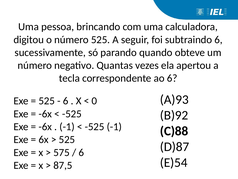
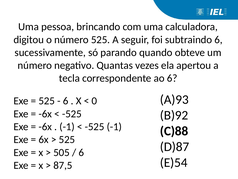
575: 575 -> 505 (61, 152)
